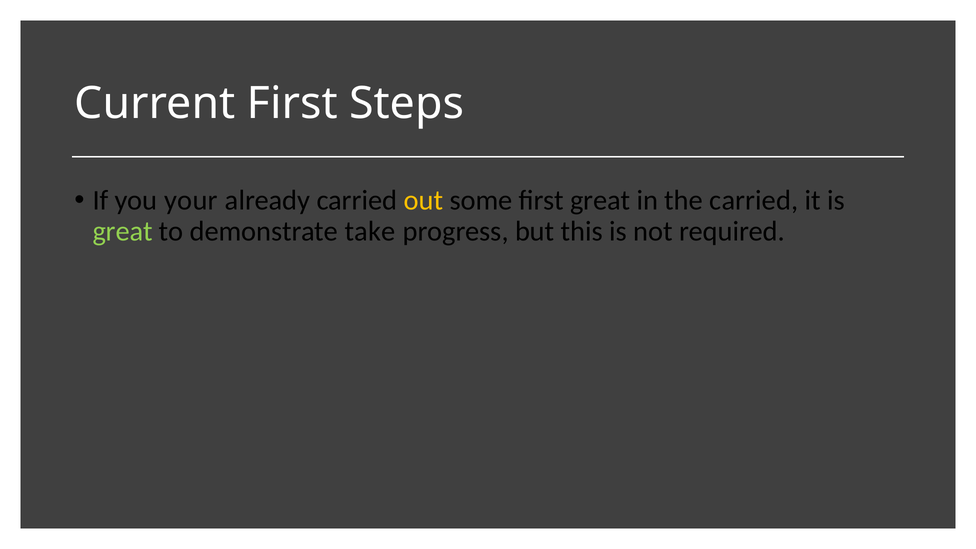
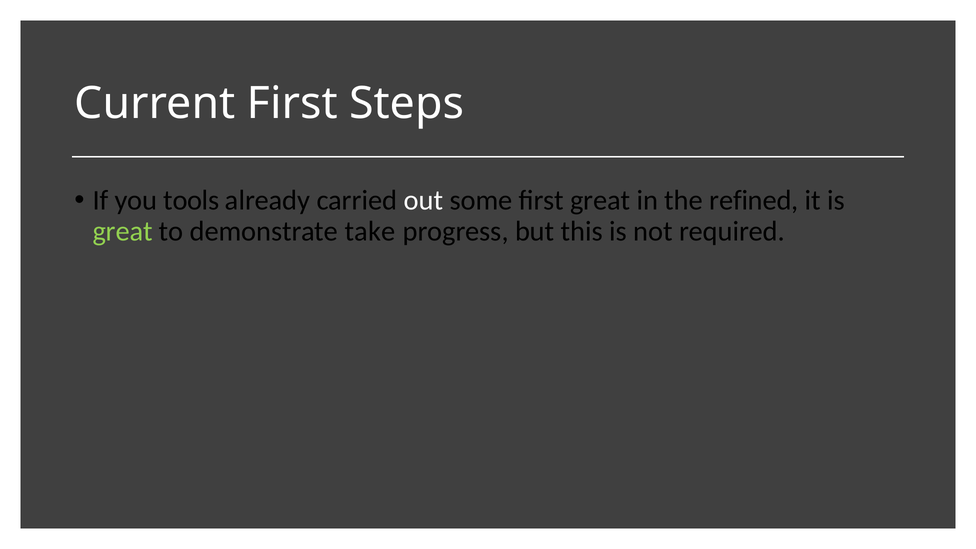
your: your -> tools (191, 200)
out colour: yellow -> white (423, 200)
the carried: carried -> refined (754, 200)
